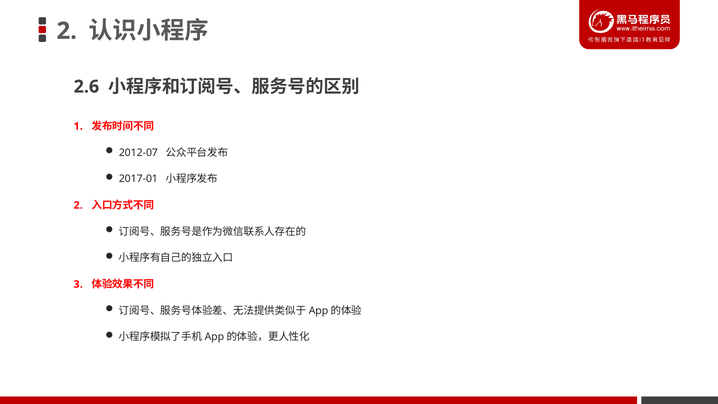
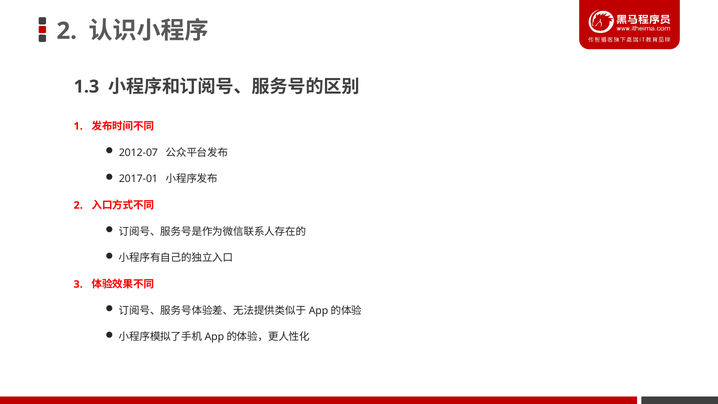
2.6: 2.6 -> 1.3 (86, 87)
